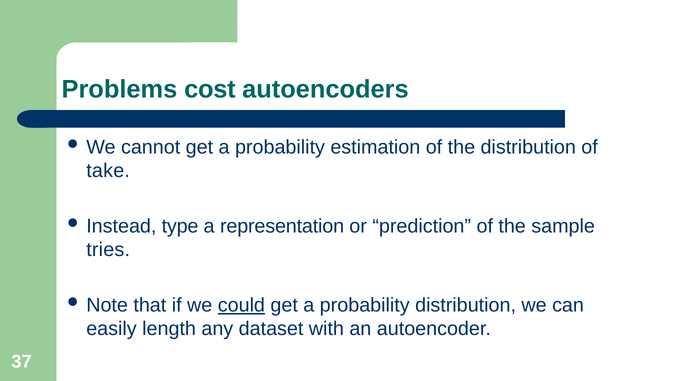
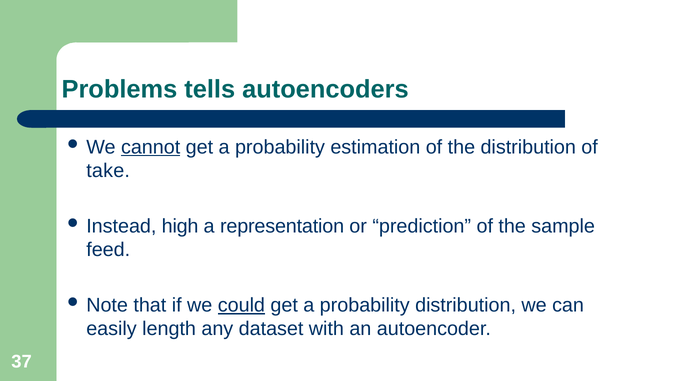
cost: cost -> tells (210, 89)
cannot underline: none -> present (151, 147)
type: type -> high (180, 226)
tries: tries -> feed (108, 250)
